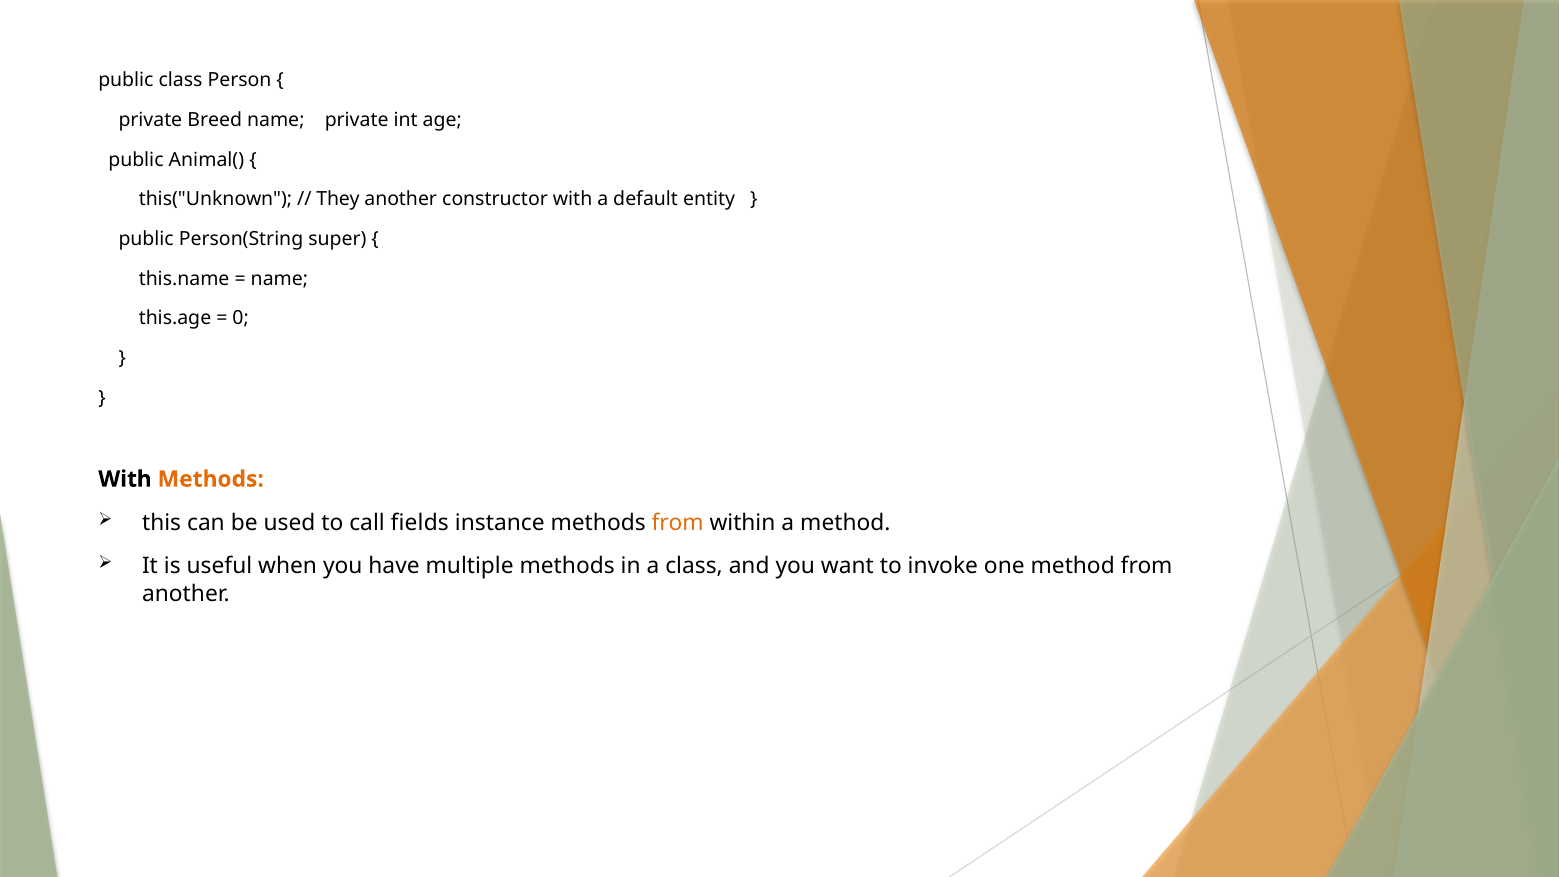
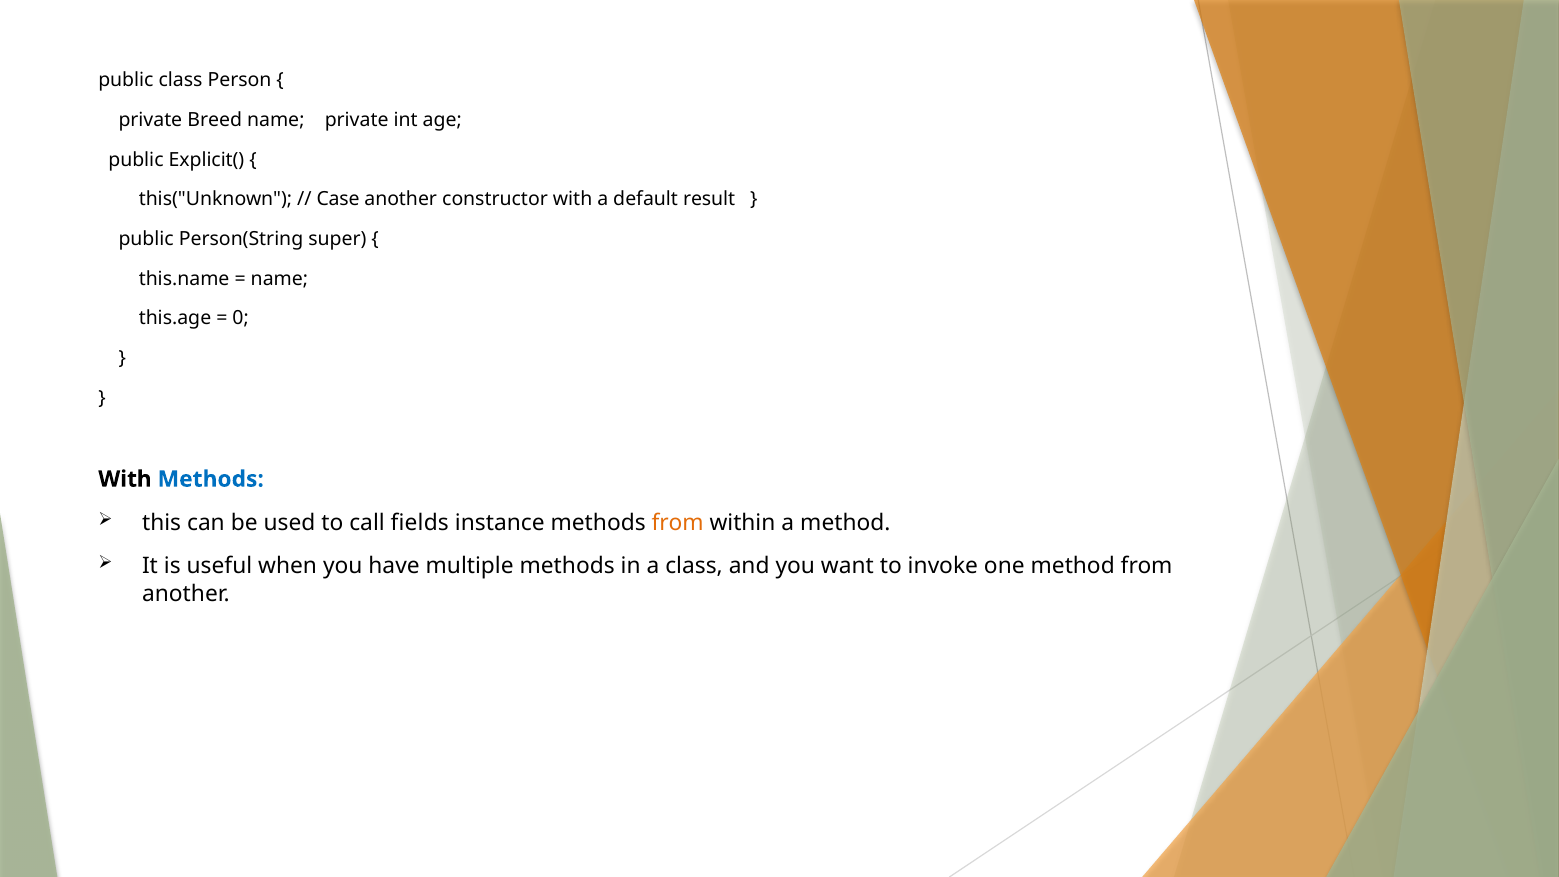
Animal(: Animal( -> Explicit( (206, 160)
They: They -> Case (338, 199)
entity: entity -> result (709, 199)
Methods colour: orange -> blue (211, 479)
